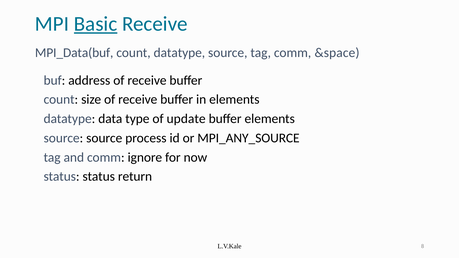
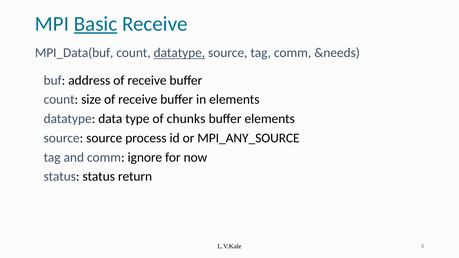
datatype underline: none -> present (179, 53)
&space: &space -> &needs (337, 53)
update: update -> chunks (186, 119)
